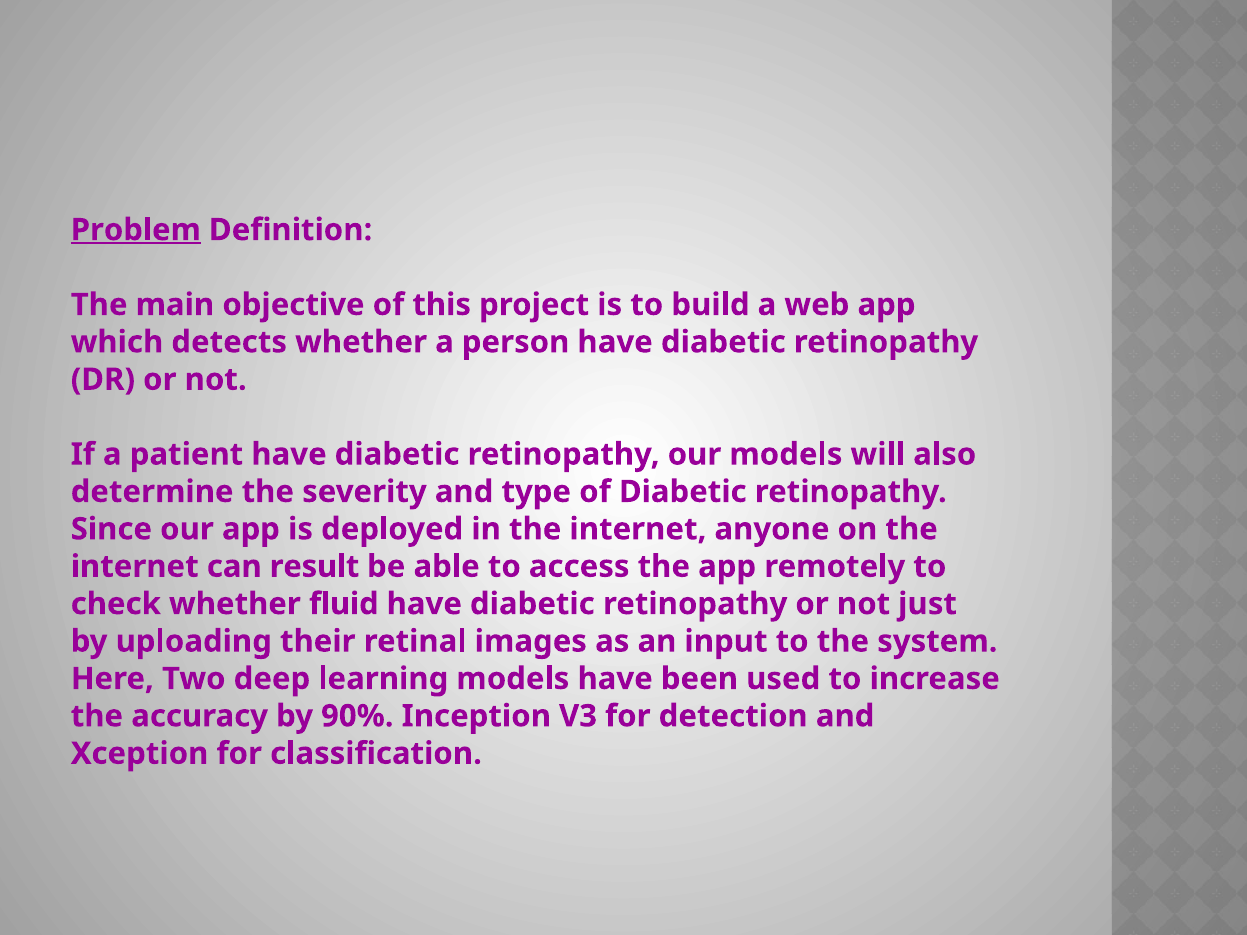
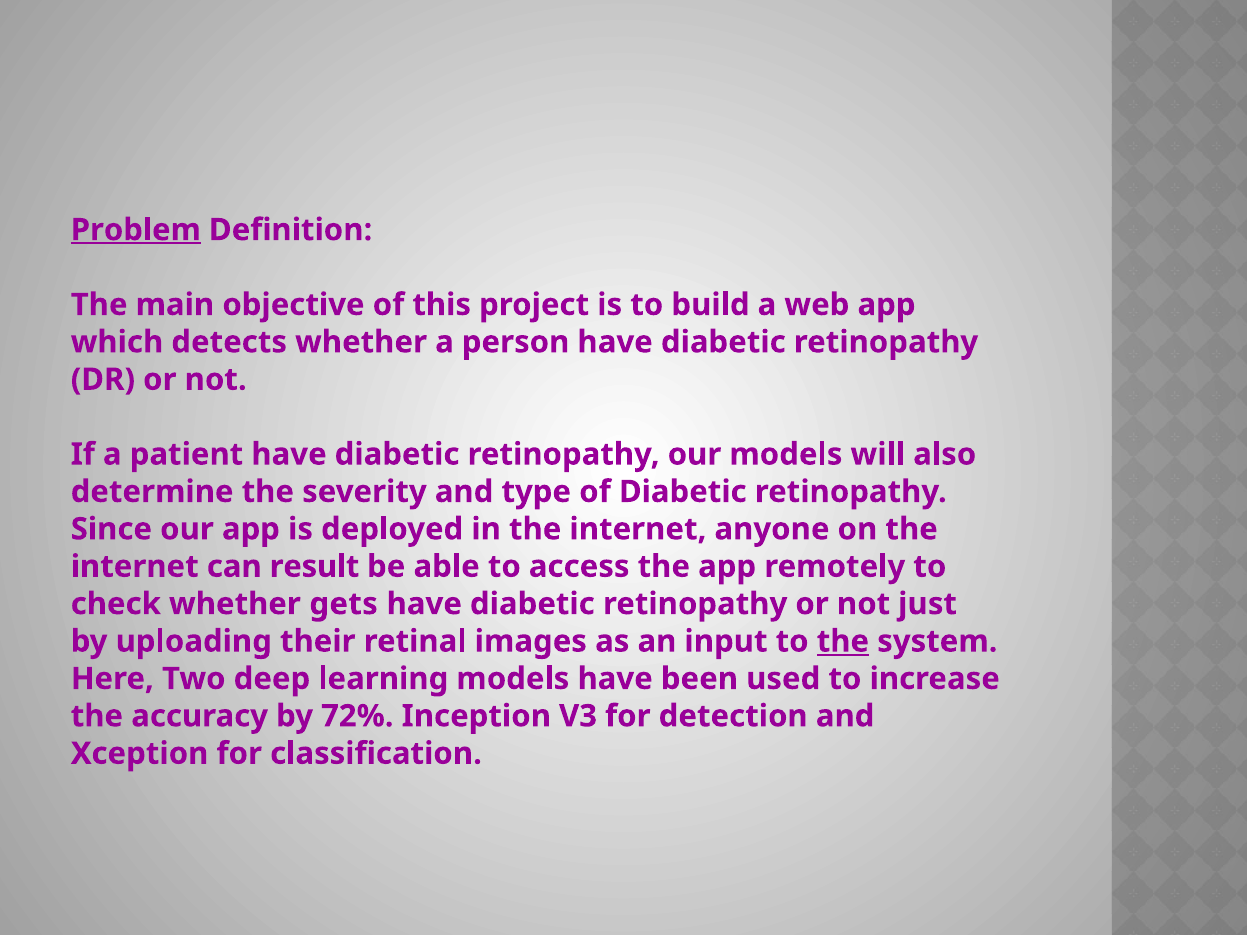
fluid: fluid -> gets (344, 604)
the underline: none -> present (843, 641)
90%: 90% -> 72% (357, 716)
